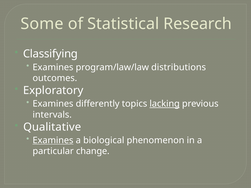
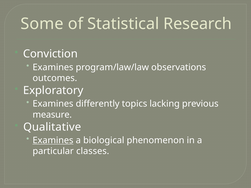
Classifying: Classifying -> Conviction (50, 54)
distributions: distributions -> observations (179, 67)
lacking underline: present -> none (165, 104)
intervals: intervals -> measure (52, 115)
change: change -> classes (93, 151)
